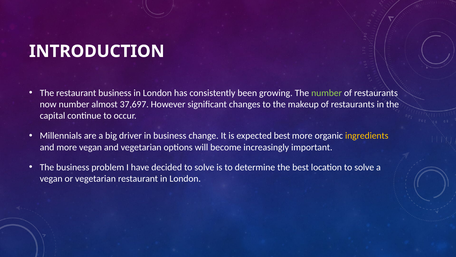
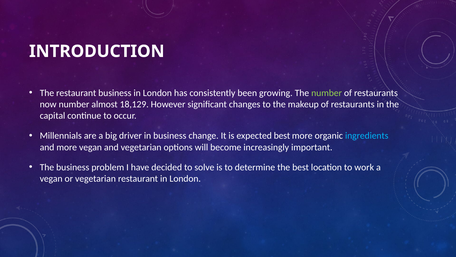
37,697: 37,697 -> 18,129 (134, 104)
ingredients colour: yellow -> light blue (367, 136)
location to solve: solve -> work (364, 167)
